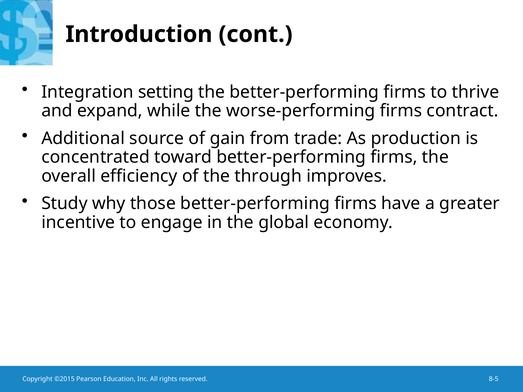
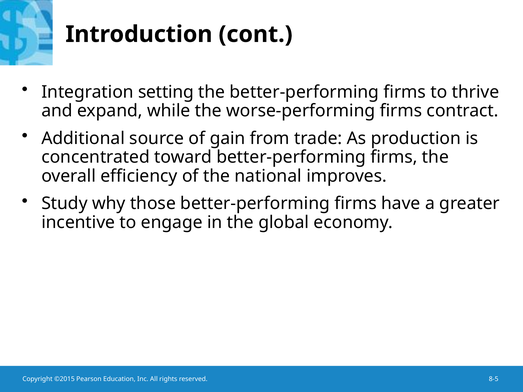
through: through -> national (268, 176)
